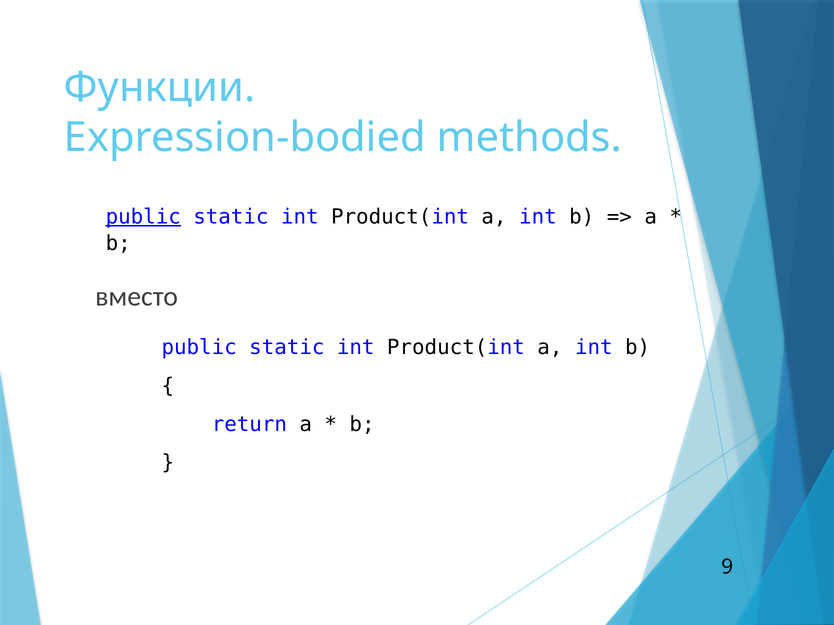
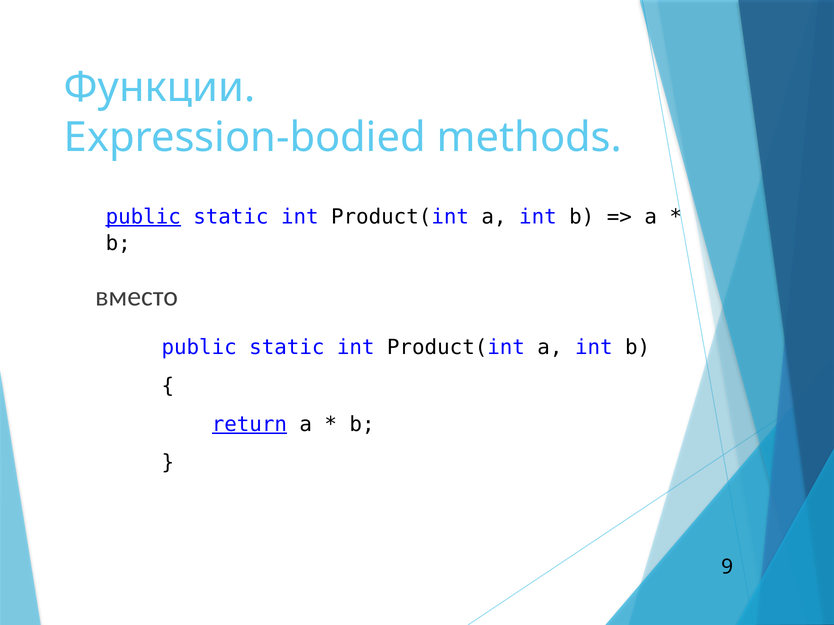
return underline: none -> present (249, 425)
